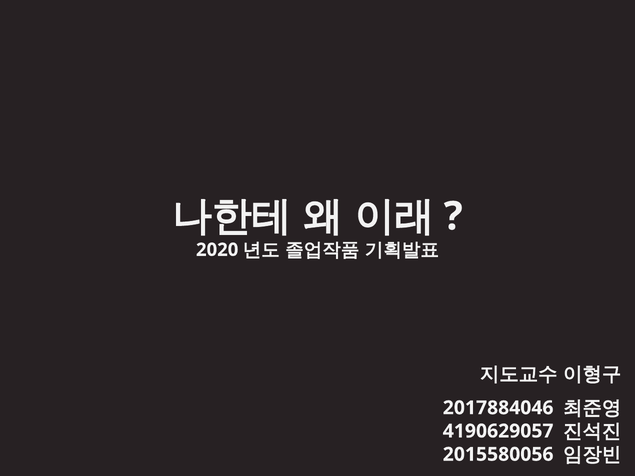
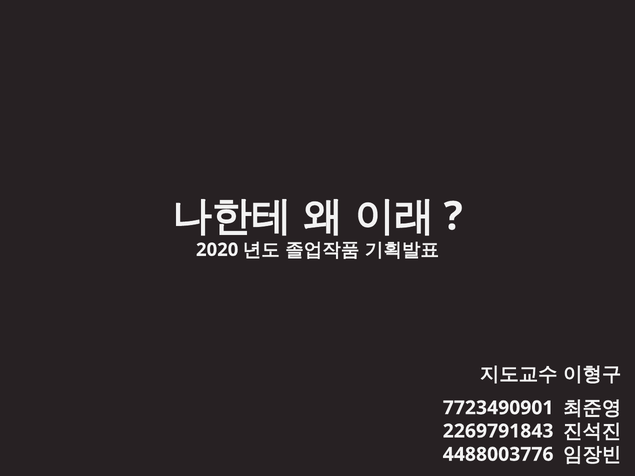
2017884046: 2017884046 -> 7723490901 (498, 408)
4190629057: 4190629057 -> 2269791843 (498, 431)
2015580056: 2015580056 -> 4488003776 (498, 455)
